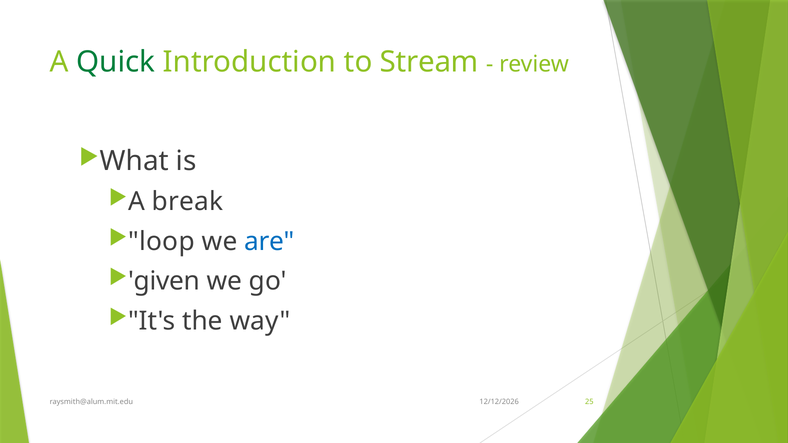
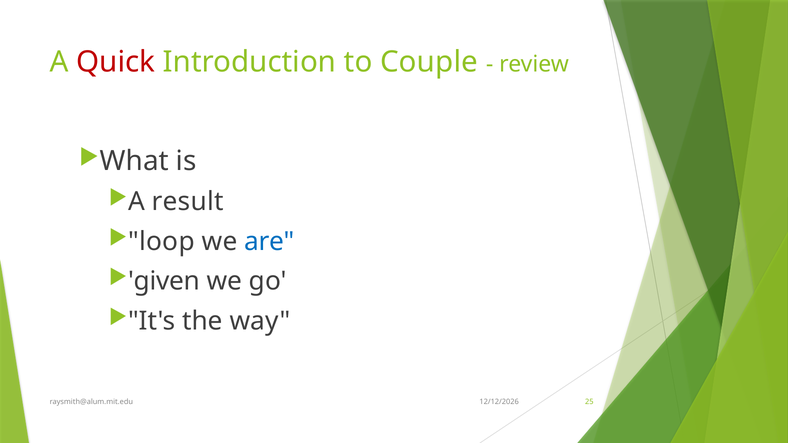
Quick colour: green -> red (116, 62)
Stream: Stream -> Couple (429, 62)
break: break -> result (188, 202)
